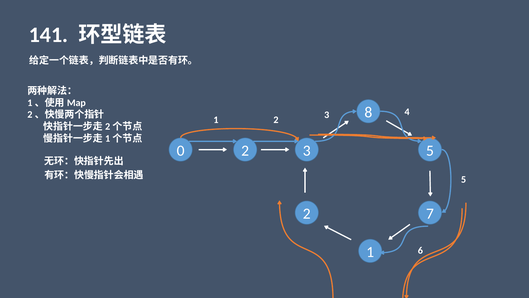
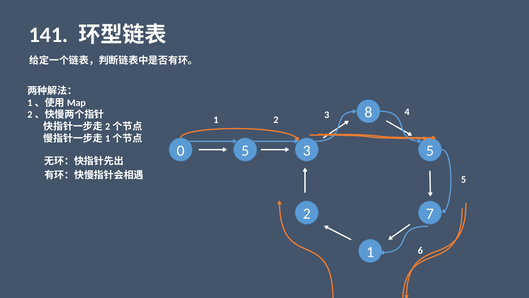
0 2: 2 -> 5 (245, 150)
